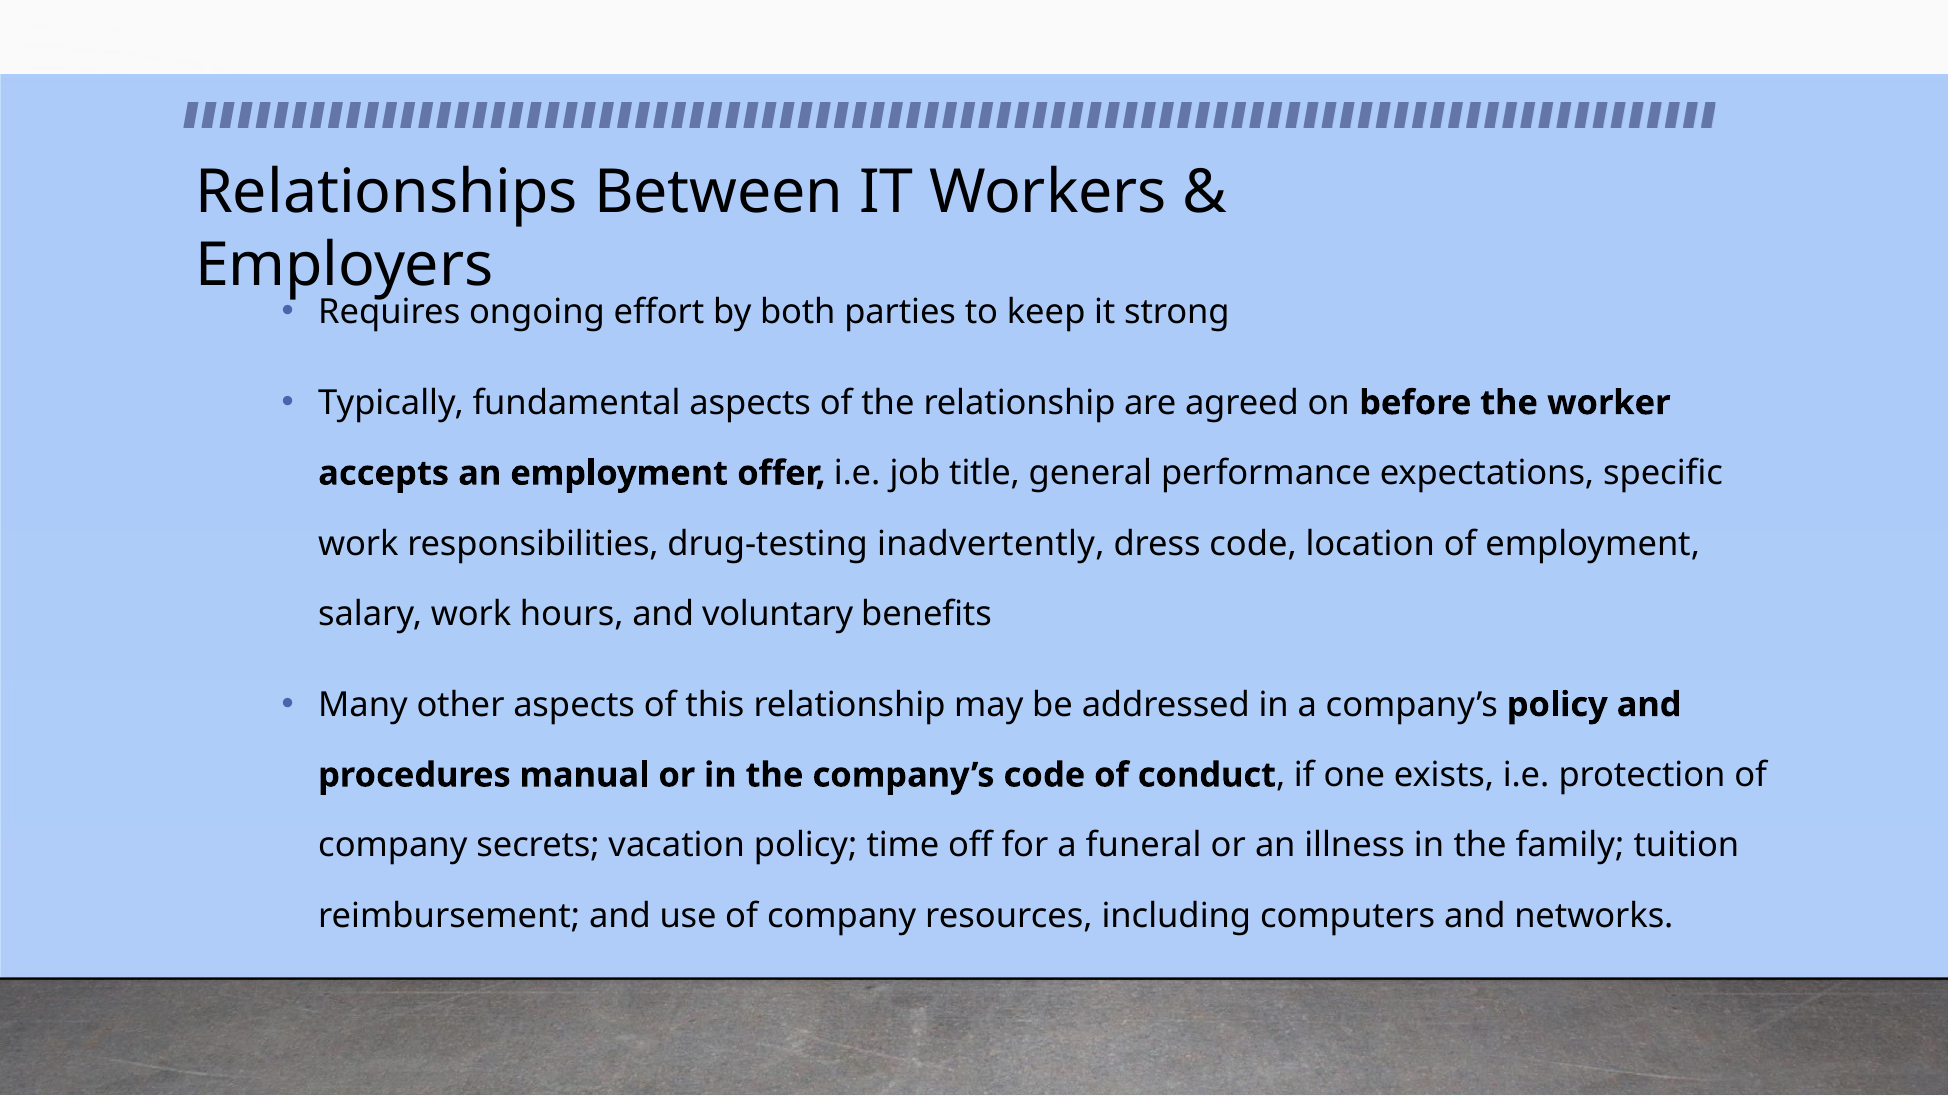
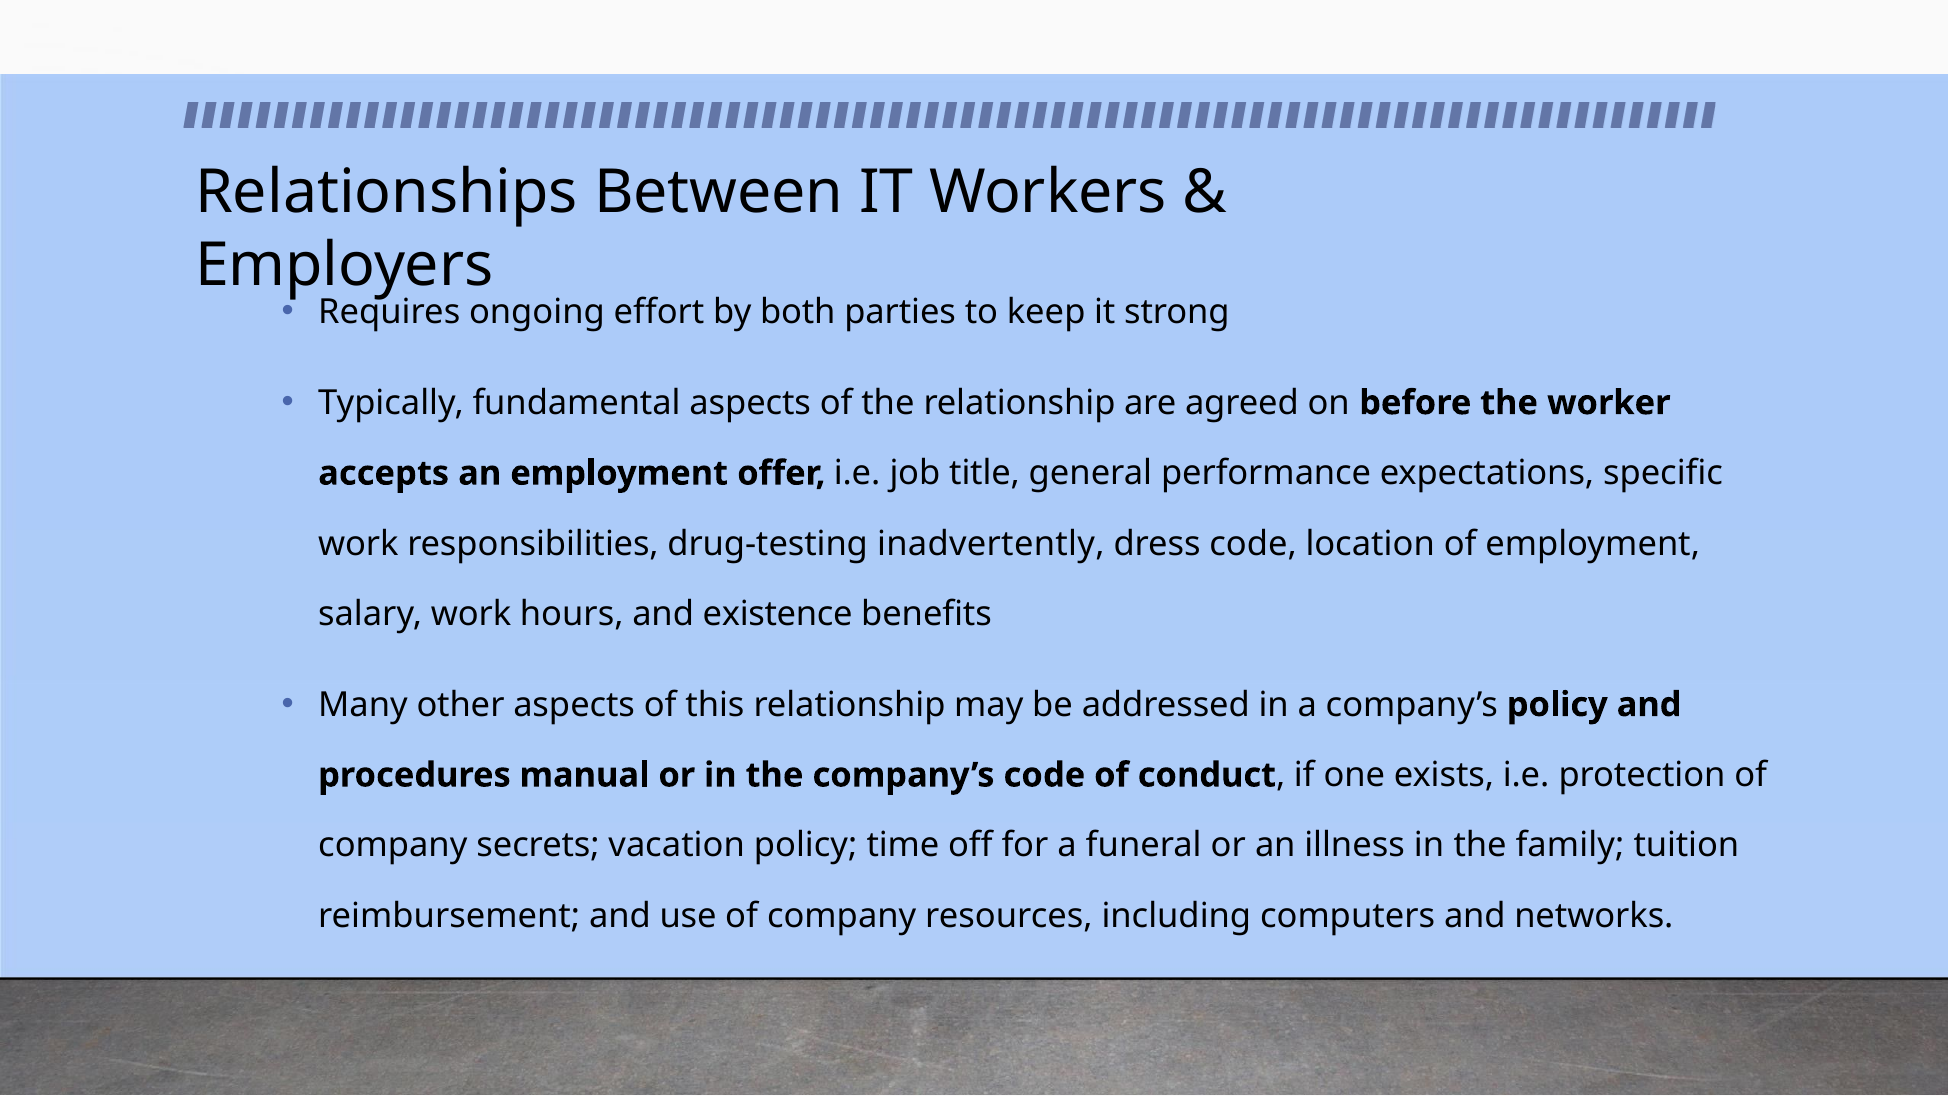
voluntary: voluntary -> existence (778, 614)
